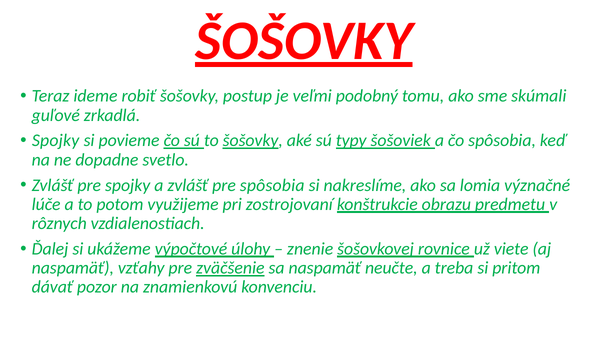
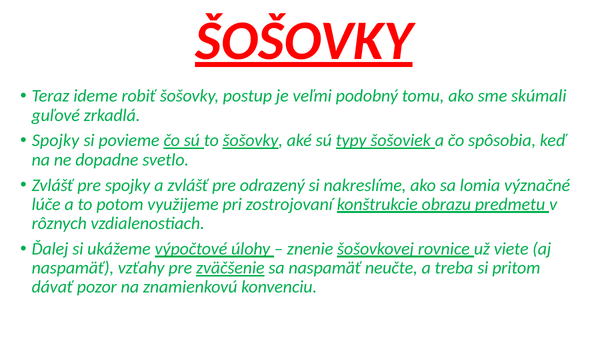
pre spôsobia: spôsobia -> odrazený (272, 185)
